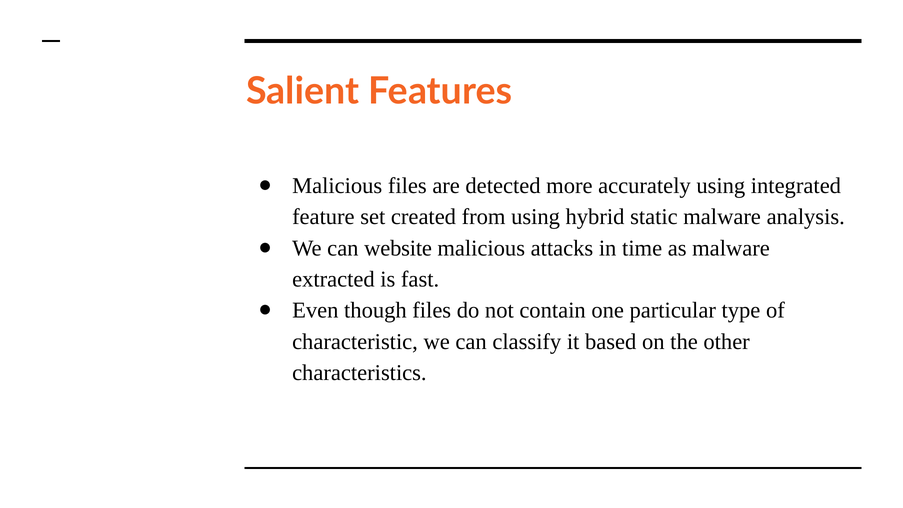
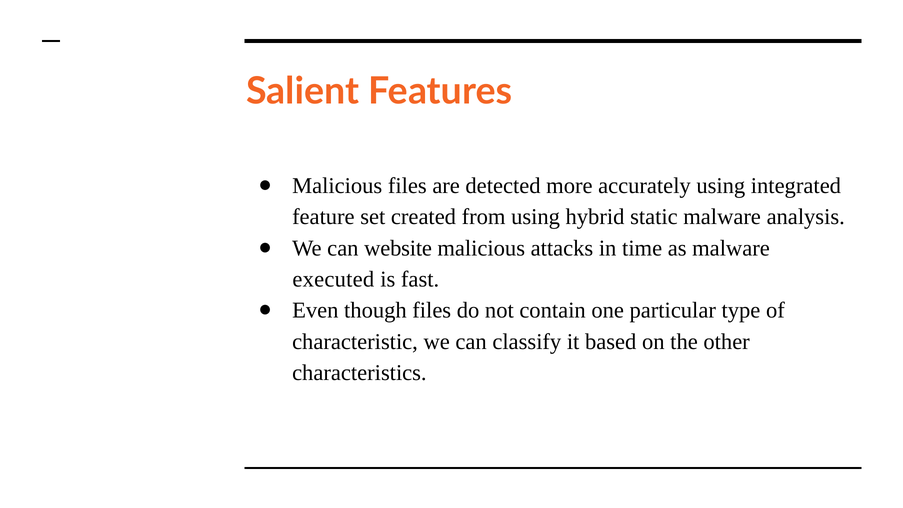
extracted: extracted -> executed (333, 279)
